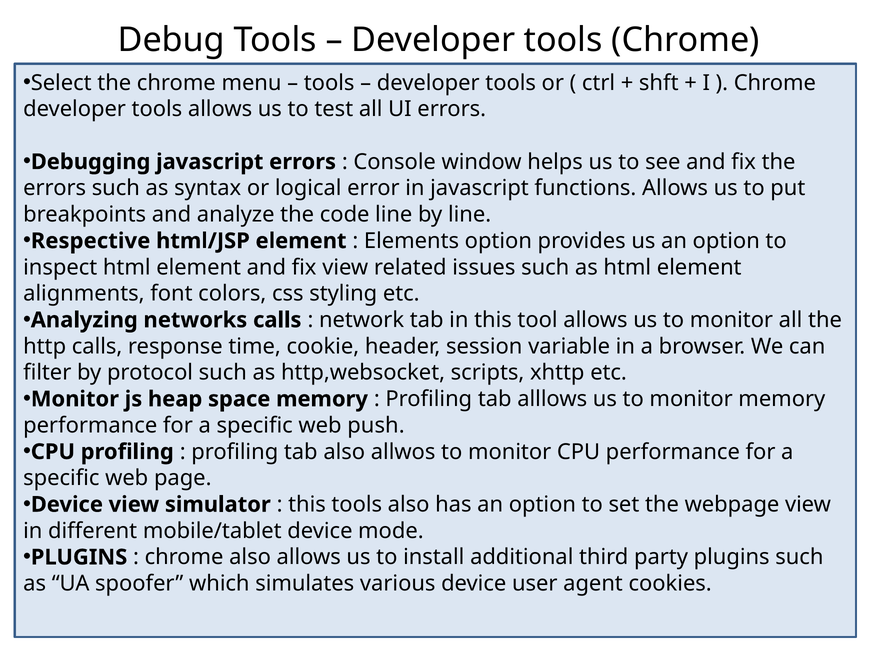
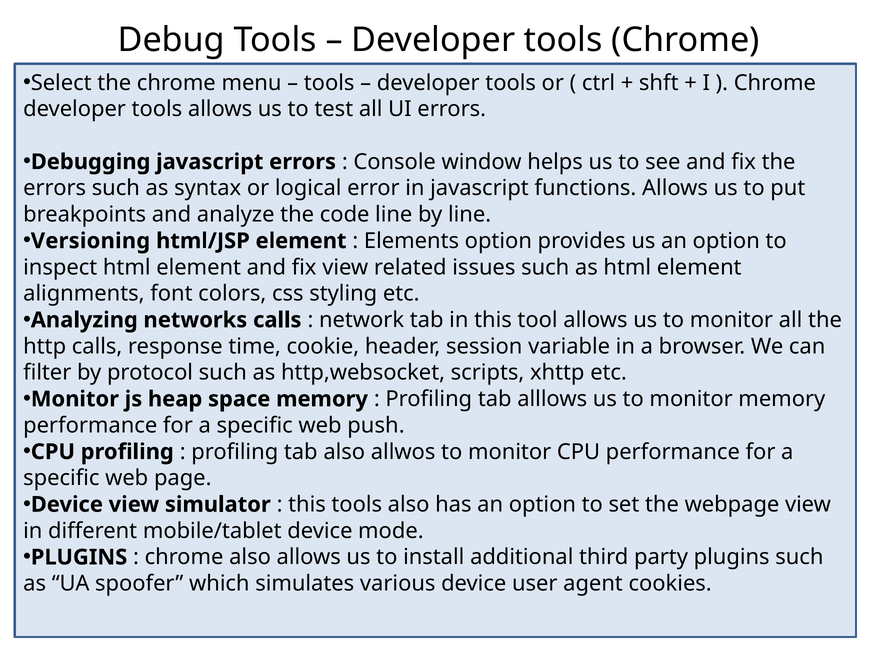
Respective: Respective -> Versioning (90, 241)
